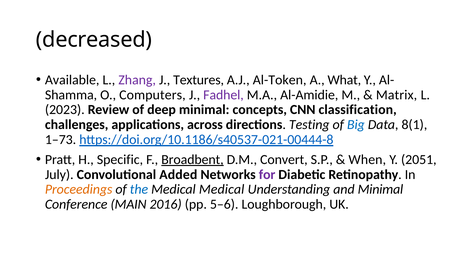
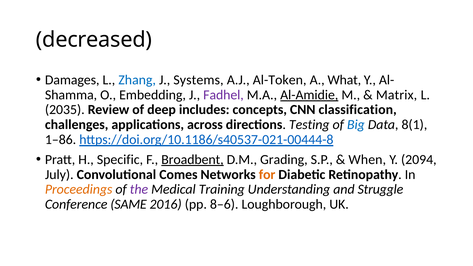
Available: Available -> Damages (72, 80)
Zhang colour: purple -> blue (137, 80)
Textures: Textures -> Systems (198, 80)
Computers: Computers -> Embedding (153, 95)
Al-Amidie underline: none -> present (309, 95)
2023: 2023 -> 2035 (65, 110)
deep minimal: minimal -> includes (204, 110)
1–73: 1–73 -> 1–86 (61, 140)
Convert: Convert -> Grading (284, 160)
2051: 2051 -> 2094 (419, 160)
Added: Added -> Comes (178, 175)
for colour: purple -> orange (267, 175)
the colour: blue -> purple (139, 189)
Medical Medical: Medical -> Training (222, 189)
and Minimal: Minimal -> Struggle (380, 189)
MAIN: MAIN -> SAME (129, 204)
5–6: 5–6 -> 8–6 (224, 204)
